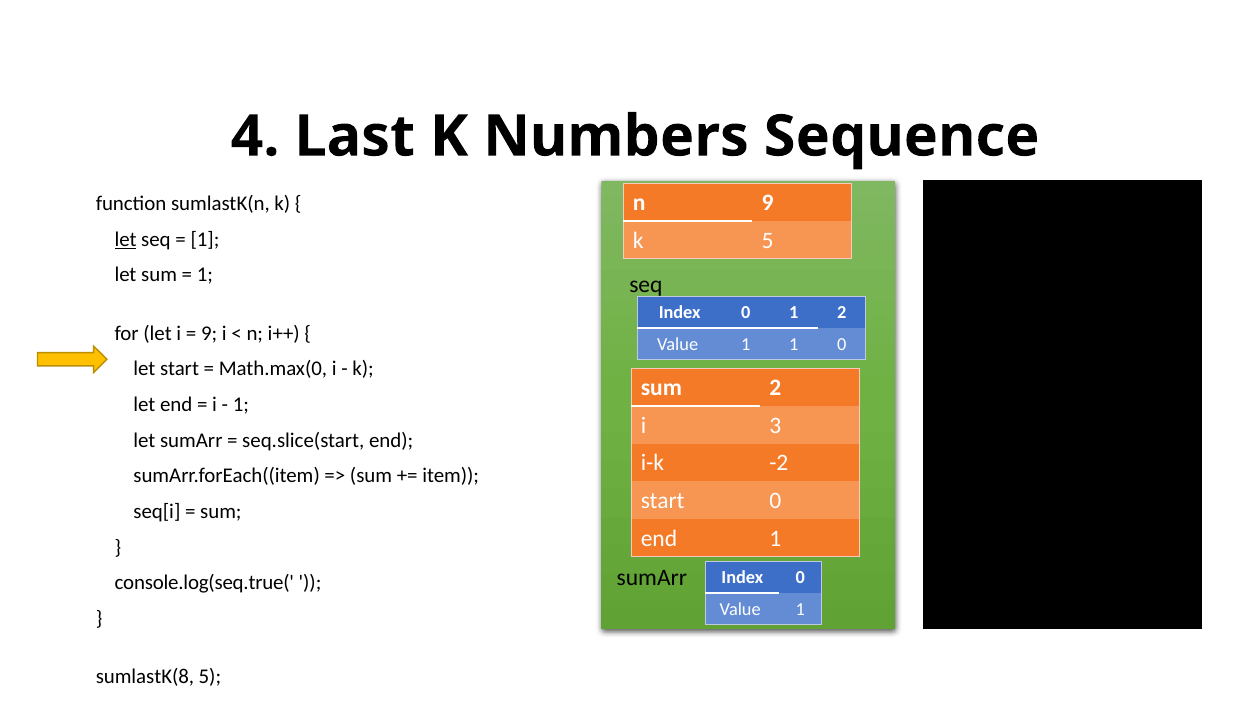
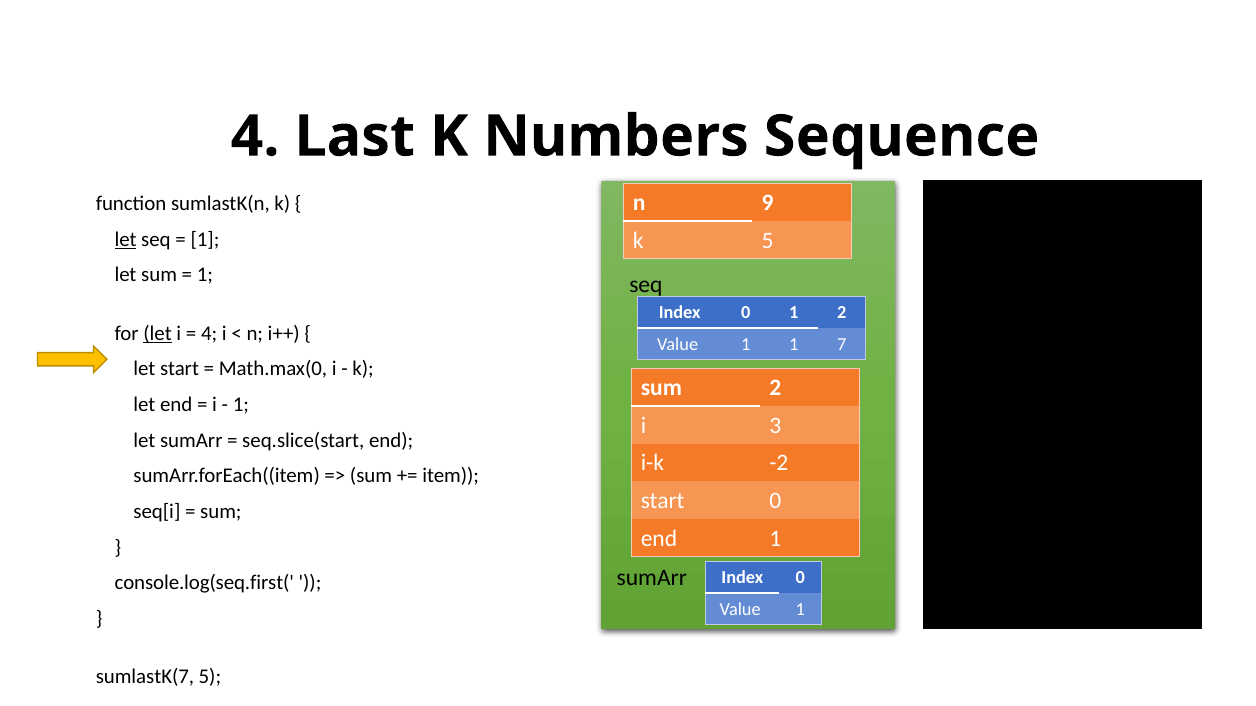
let underline: none -> present (158, 334)
9: 9 -> 4 (209, 334)
1 0: 0 -> 7 (842, 344)
console.log(seq.true(: console.log(seq.true( -> console.log(seq.first( (204, 583)
sumlastK(8: sumlastK(8 -> sumlastK(7 (145, 677)
